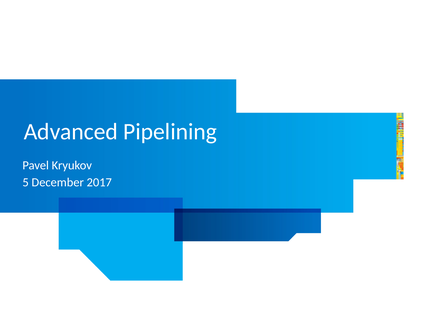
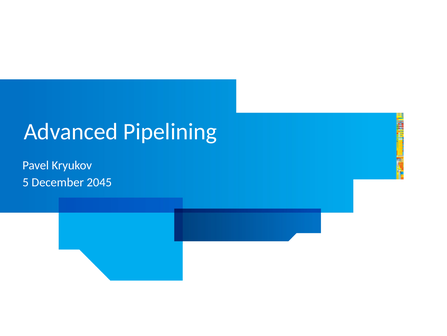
2017: 2017 -> 2045 (99, 182)
